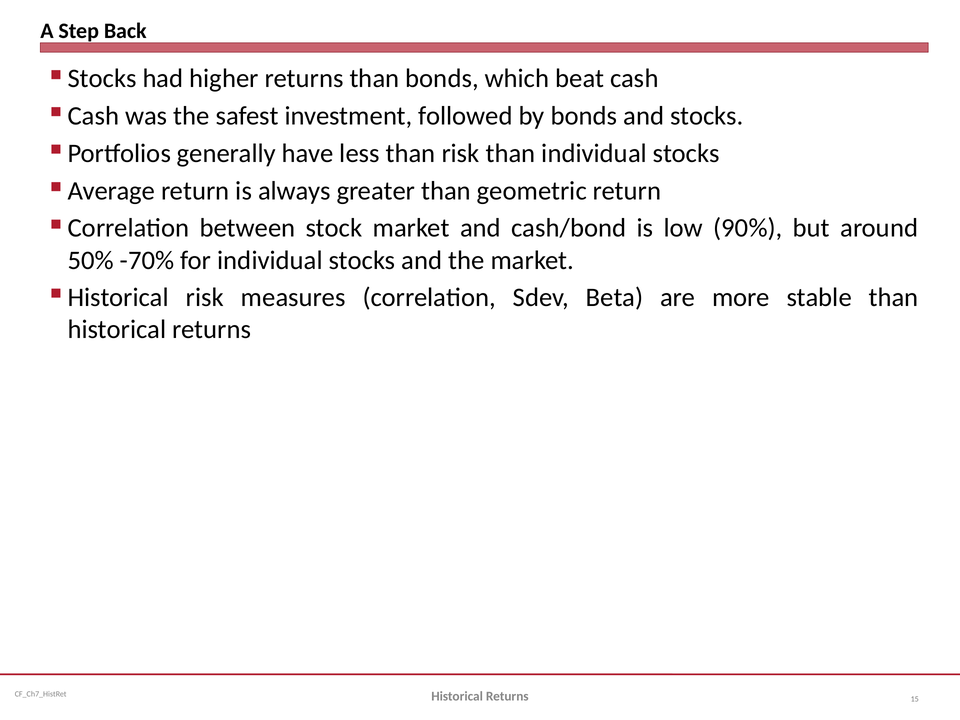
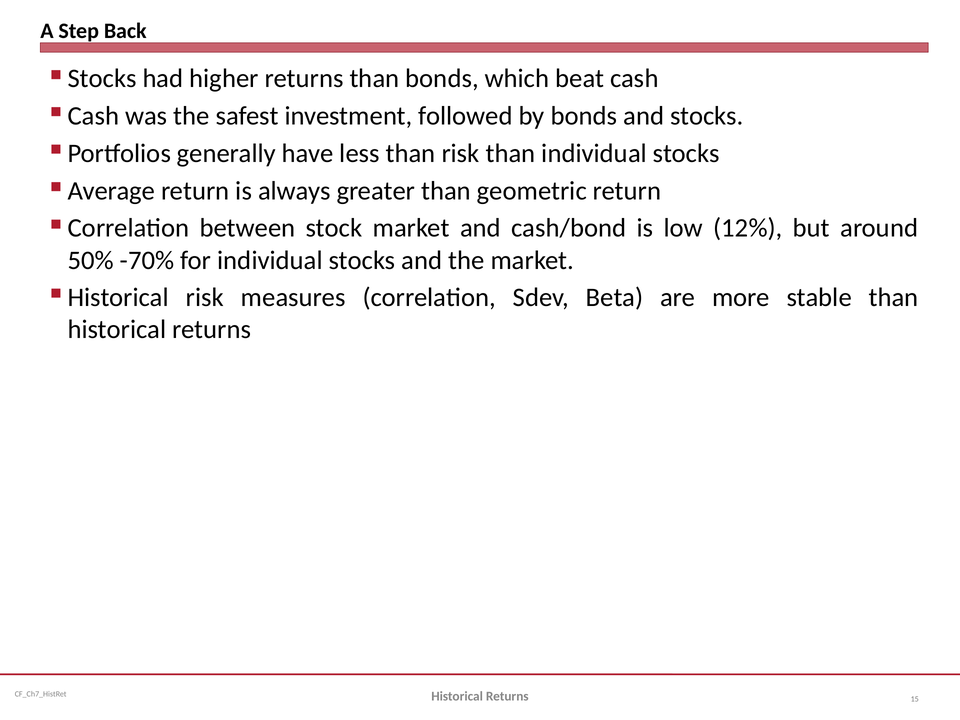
90%: 90% -> 12% (748, 228)
